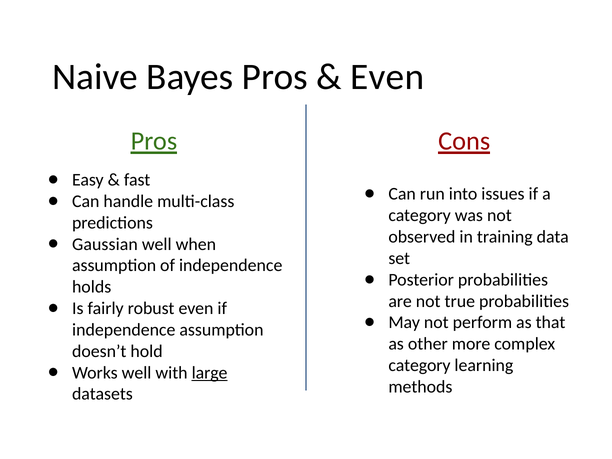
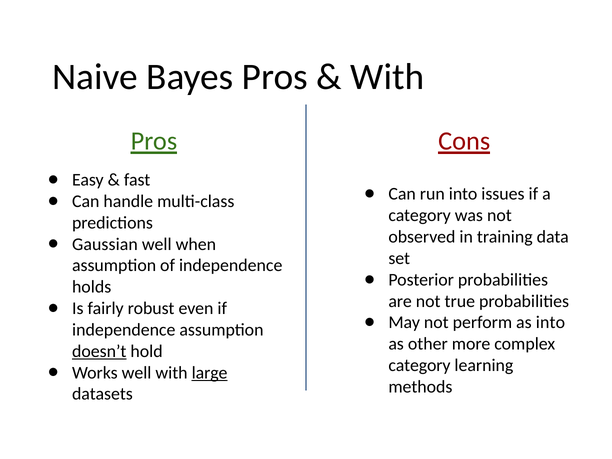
Even: Even -> With (387, 77)
as that: that -> into (550, 323)
doesn’t underline: none -> present (99, 351)
